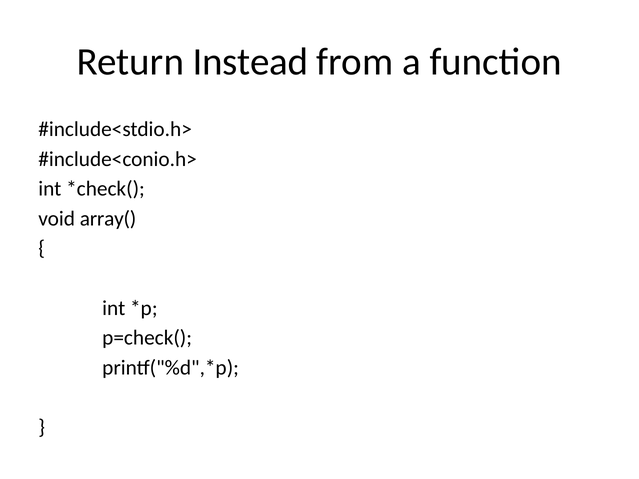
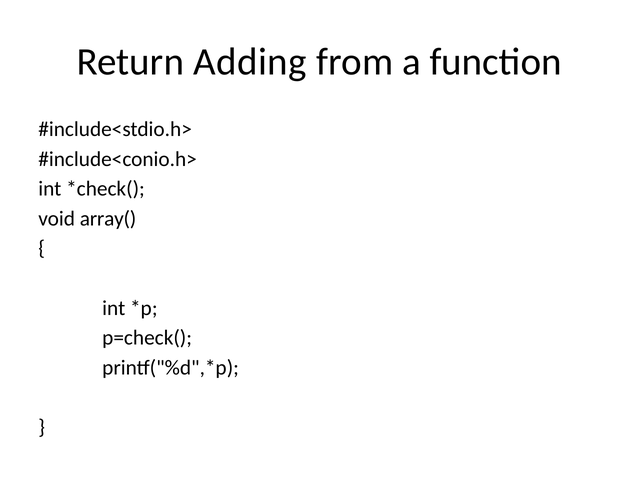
Instead: Instead -> Adding (250, 62)
